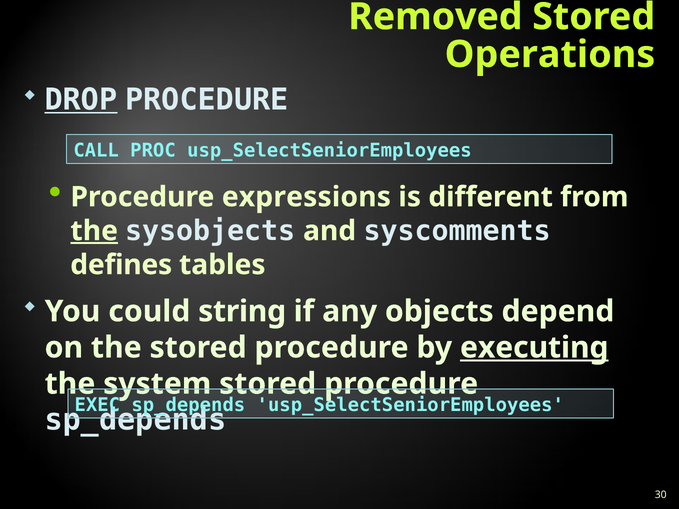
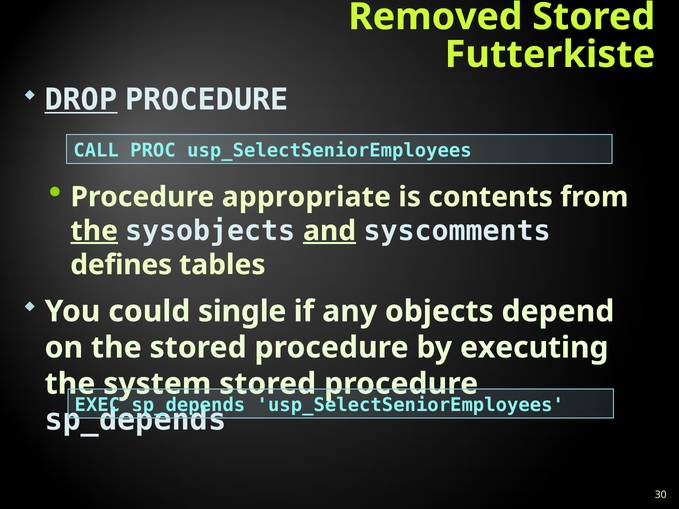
Operations: Operations -> Futterkiste (550, 54)
expressions: expressions -> appropriate (306, 197)
different: different -> contents (491, 197)
and underline: none -> present (330, 231)
string: string -> single (242, 311)
executing underline: present -> none (534, 348)
